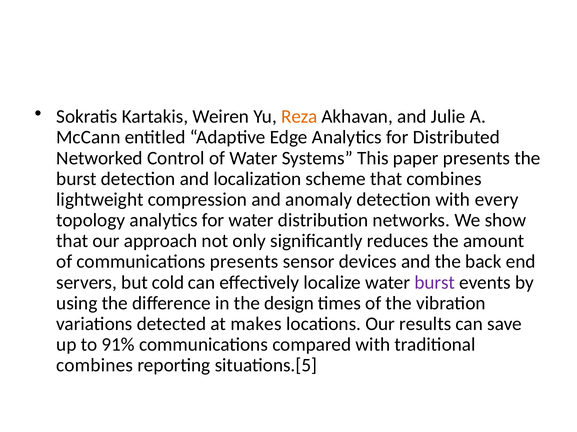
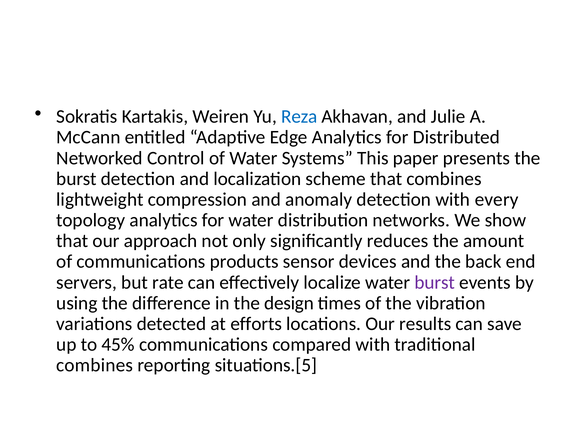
Reza colour: orange -> blue (299, 117)
communications presents: presents -> products (244, 262)
cold: cold -> rate (168, 283)
makes: makes -> efforts (256, 324)
91%: 91% -> 45% (118, 345)
